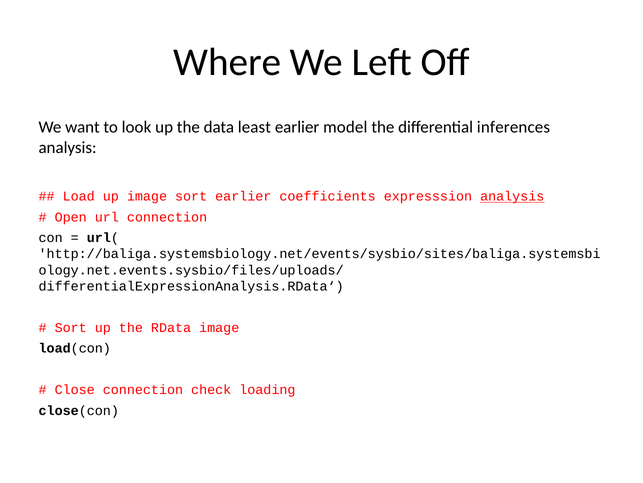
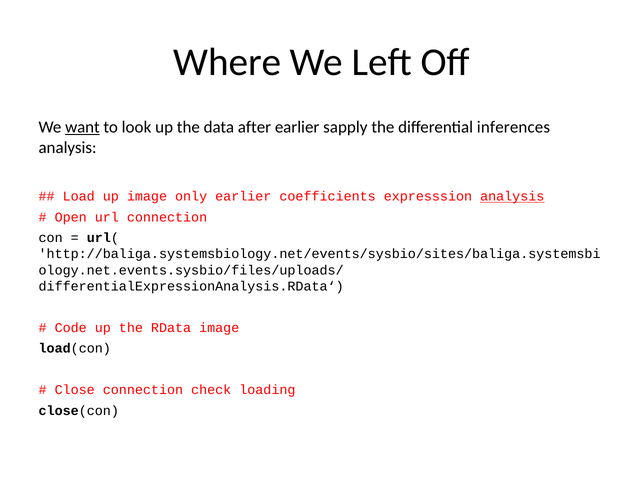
want underline: none -> present (82, 127)
least: least -> after (254, 127)
model: model -> sapply (345, 127)
image sort: sort -> only (191, 196)
Sort: Sort -> Code (71, 327)
